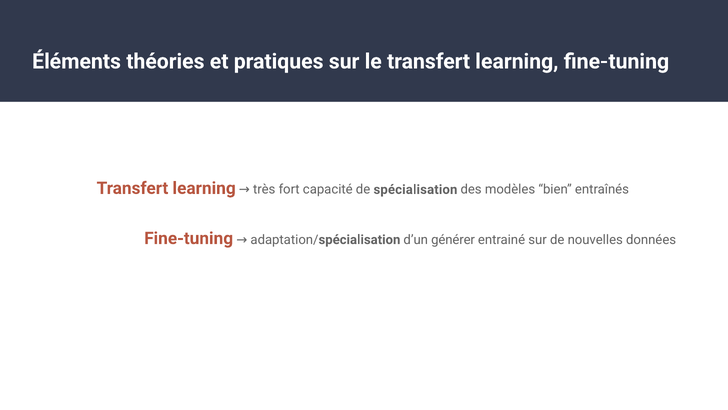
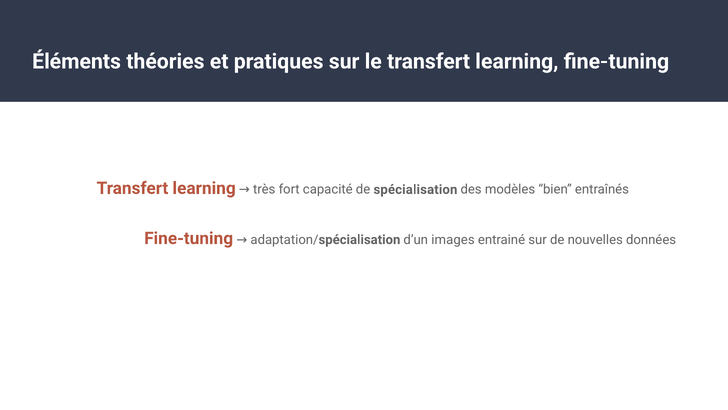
générer: générer -> images (453, 239)
